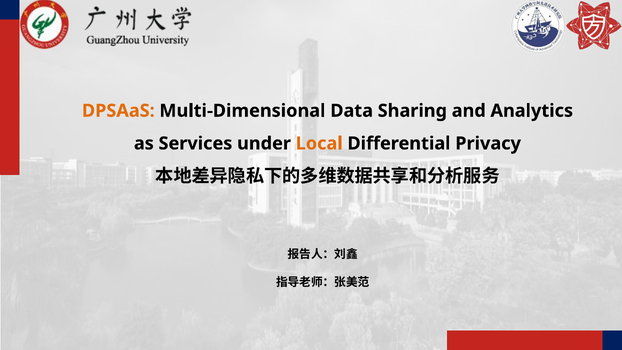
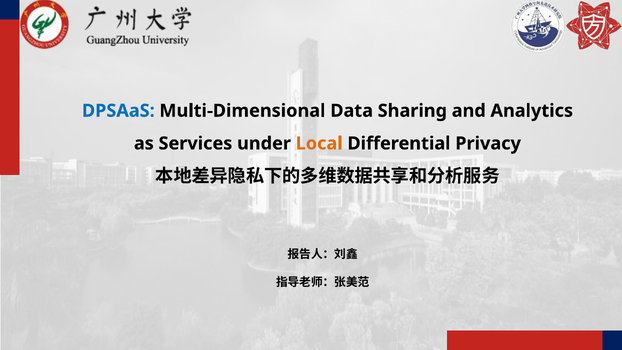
DPSAaS colour: orange -> blue (118, 111)
